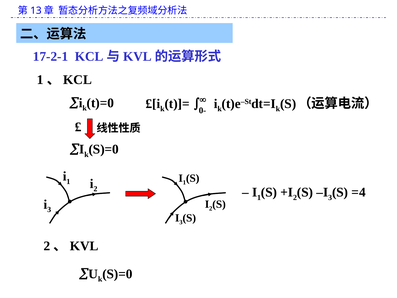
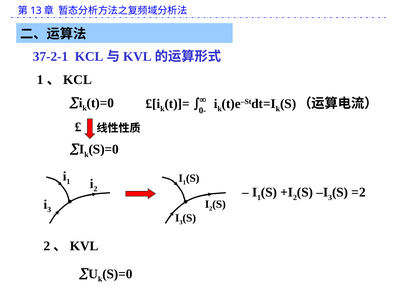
17-2-1: 17-2-1 -> 37-2-1 (51, 57)
=4: =4 -> =2 (359, 192)
